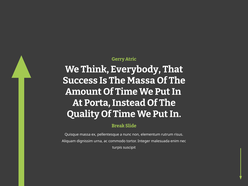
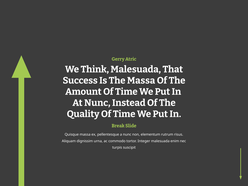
Think Everybody: Everybody -> Malesuada (136, 69)
At Porta: Porta -> Nunc (97, 103)
